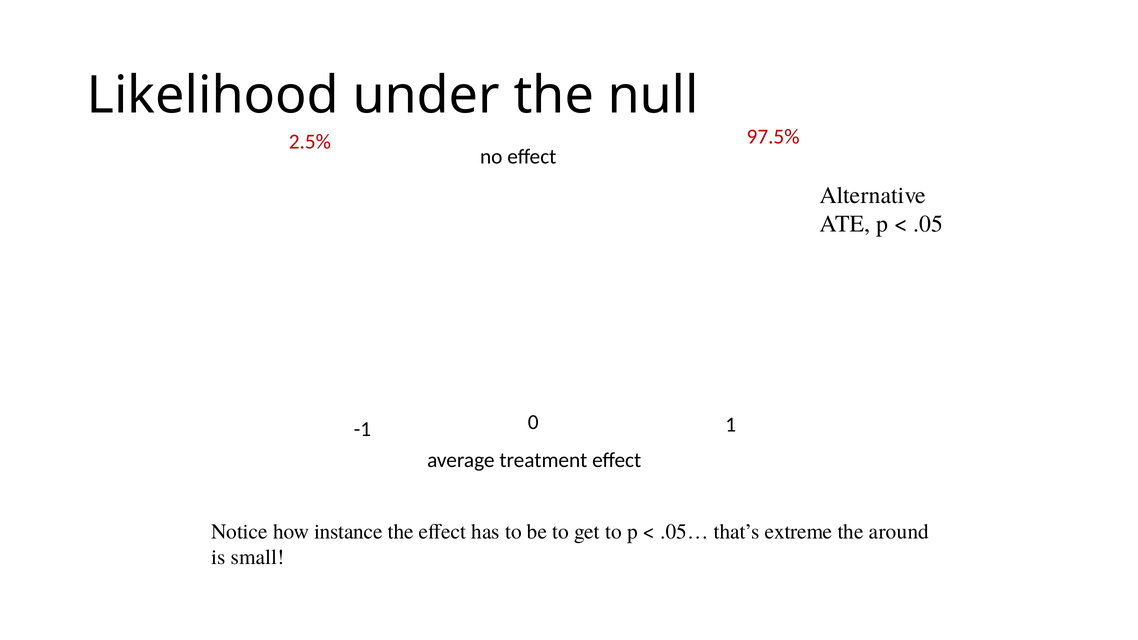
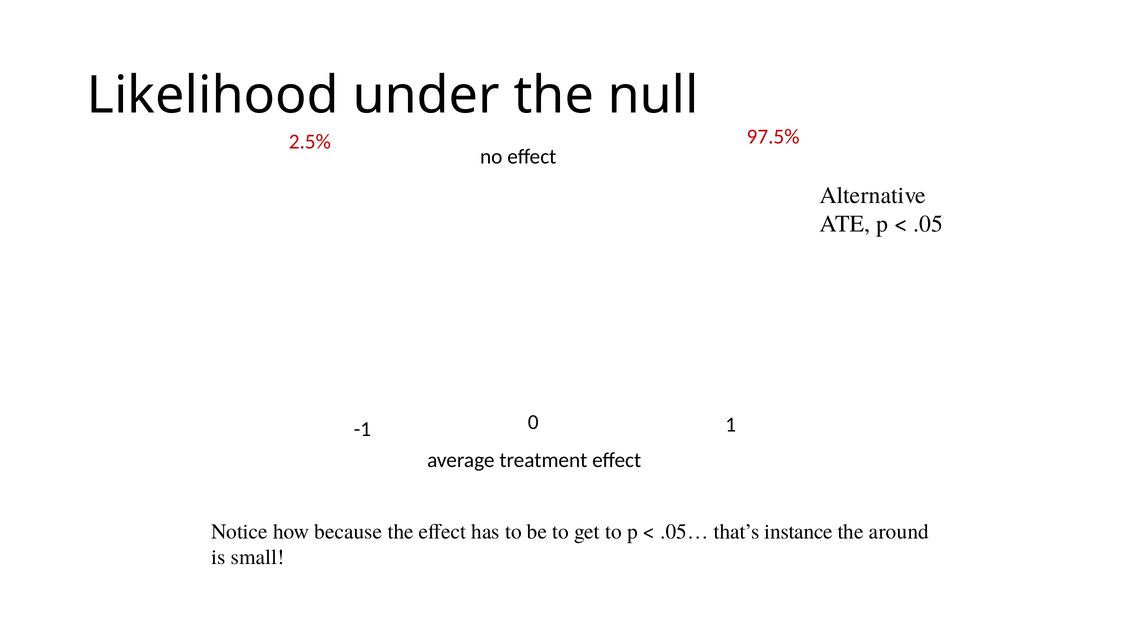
instance: instance -> because (348, 532)
extreme: extreme -> instance (799, 532)
